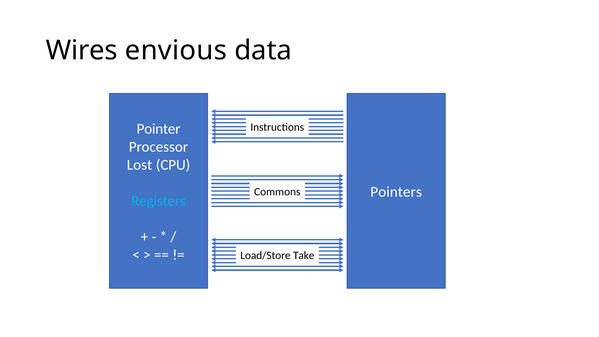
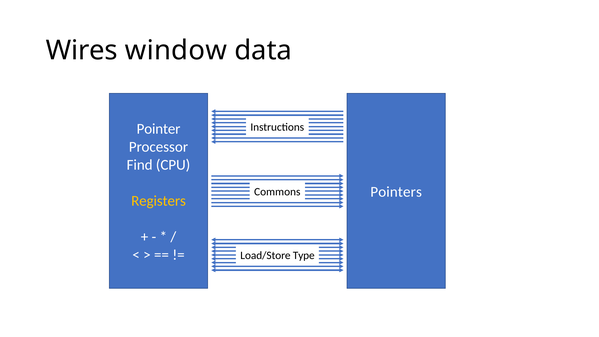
envious: envious -> window (176, 50)
Lost: Lost -> Find (140, 165)
Registers colour: light blue -> yellow (159, 201)
Take: Take -> Type (304, 256)
